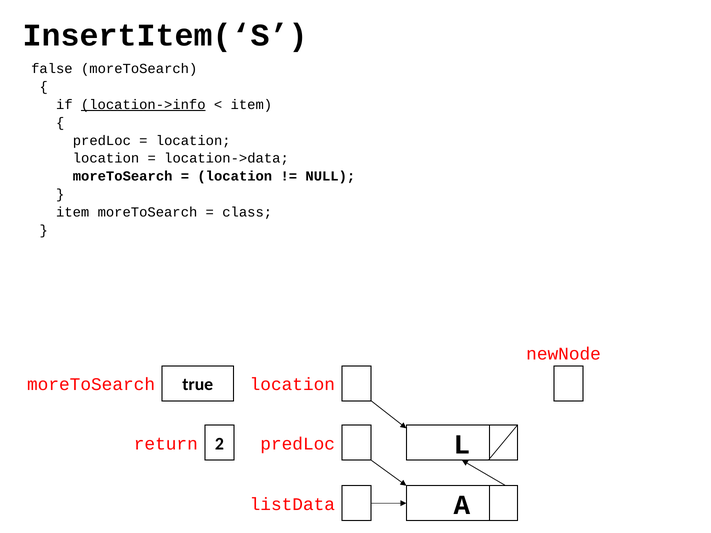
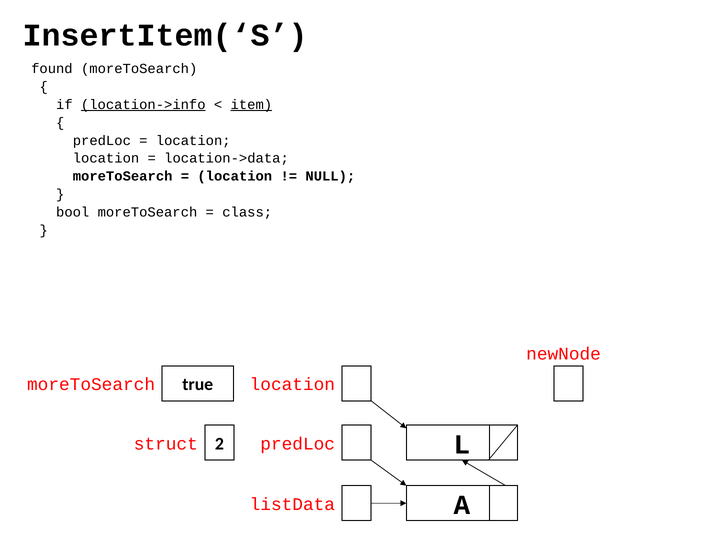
false: false -> found (52, 69)
item underline: none -> present (251, 105)
item: item -> bool (73, 212)
return: return -> struct (166, 444)
